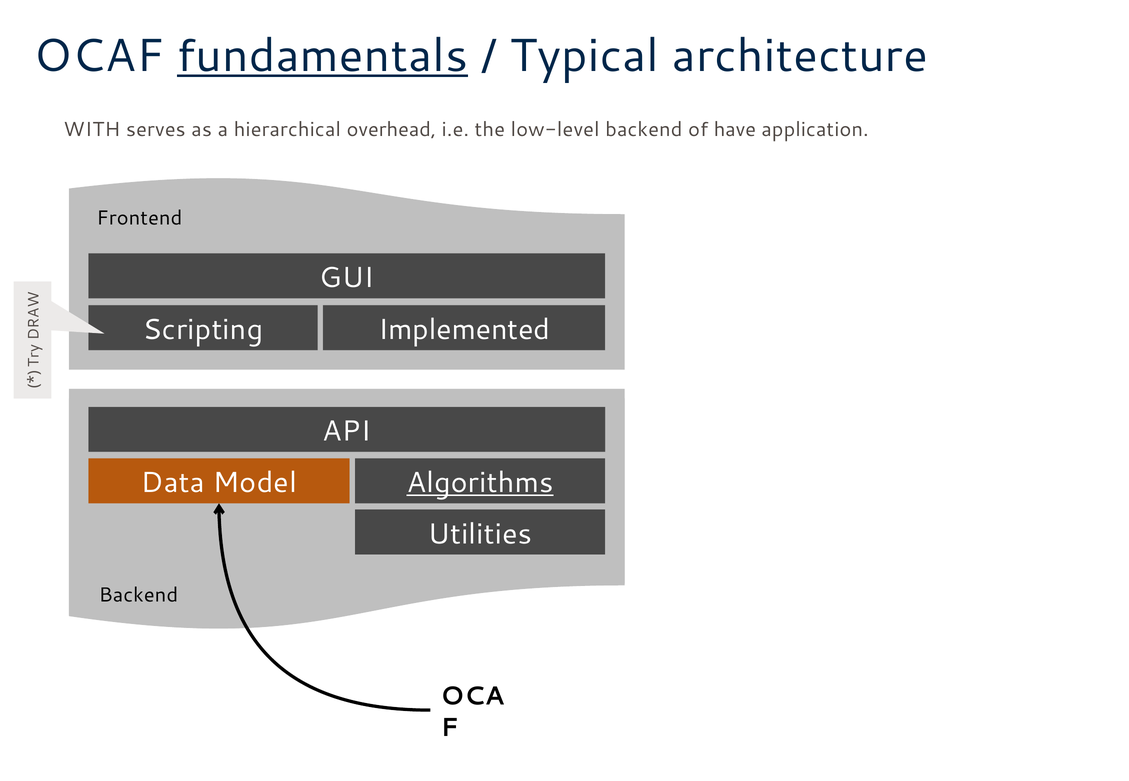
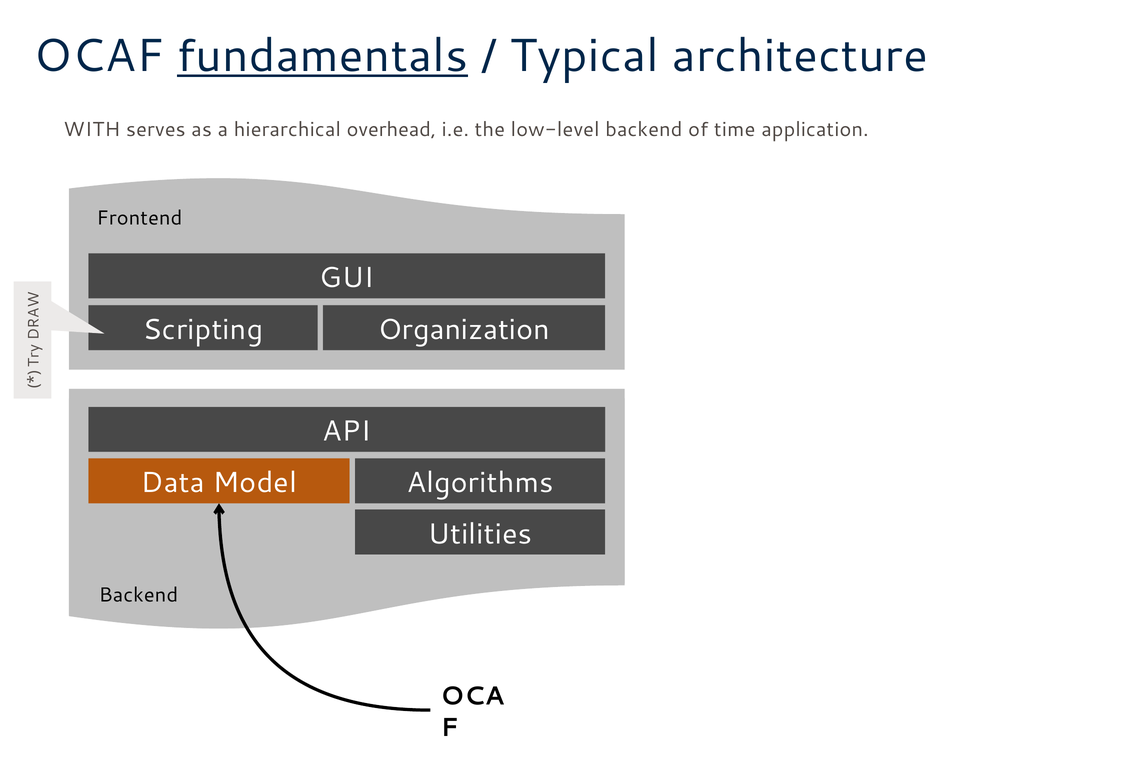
have: have -> time (735, 130)
Implemented: Implemented -> Organization (464, 330)
Algorithms underline: present -> none (480, 483)
